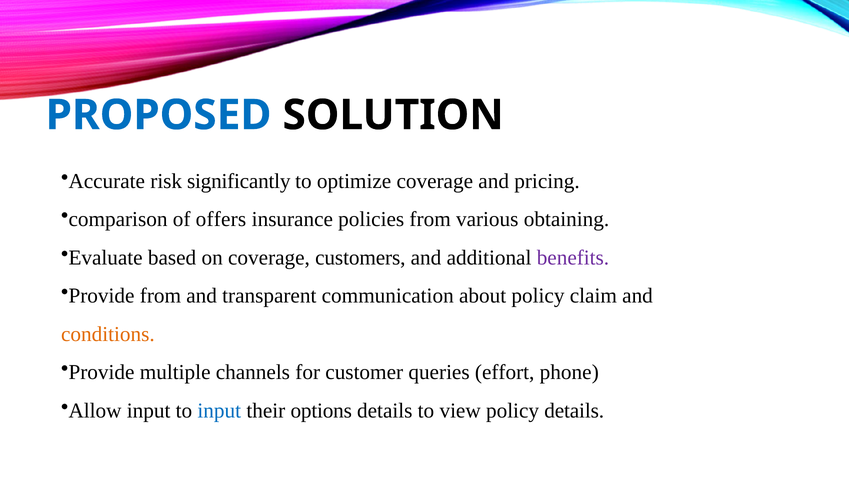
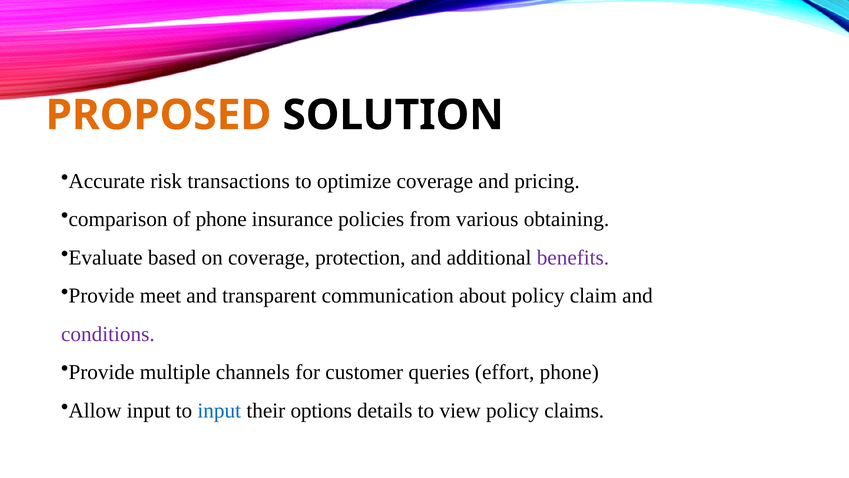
PROPOSED colour: blue -> orange (159, 115)
significantly: significantly -> transactions (239, 181)
of offers: offers -> phone (221, 219)
customers: customers -> protection (360, 257)
Provide from: from -> meet (160, 296)
conditions colour: orange -> purple (108, 334)
policy details: details -> claims (574, 410)
